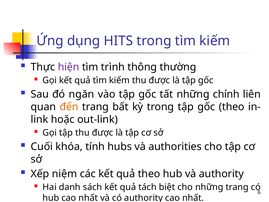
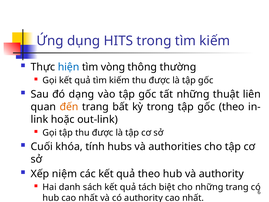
hiện colour: purple -> blue (69, 67)
trình: trình -> vòng (113, 67)
ngăn: ngăn -> dạng (81, 94)
chính: chính -> thuật (226, 94)
